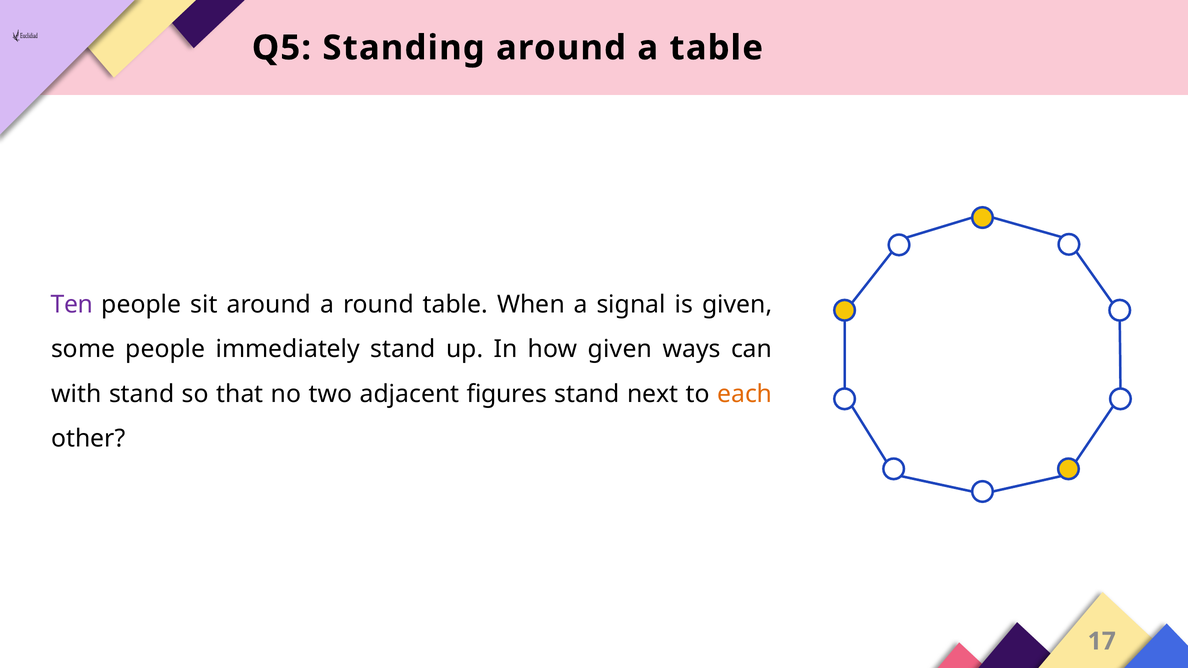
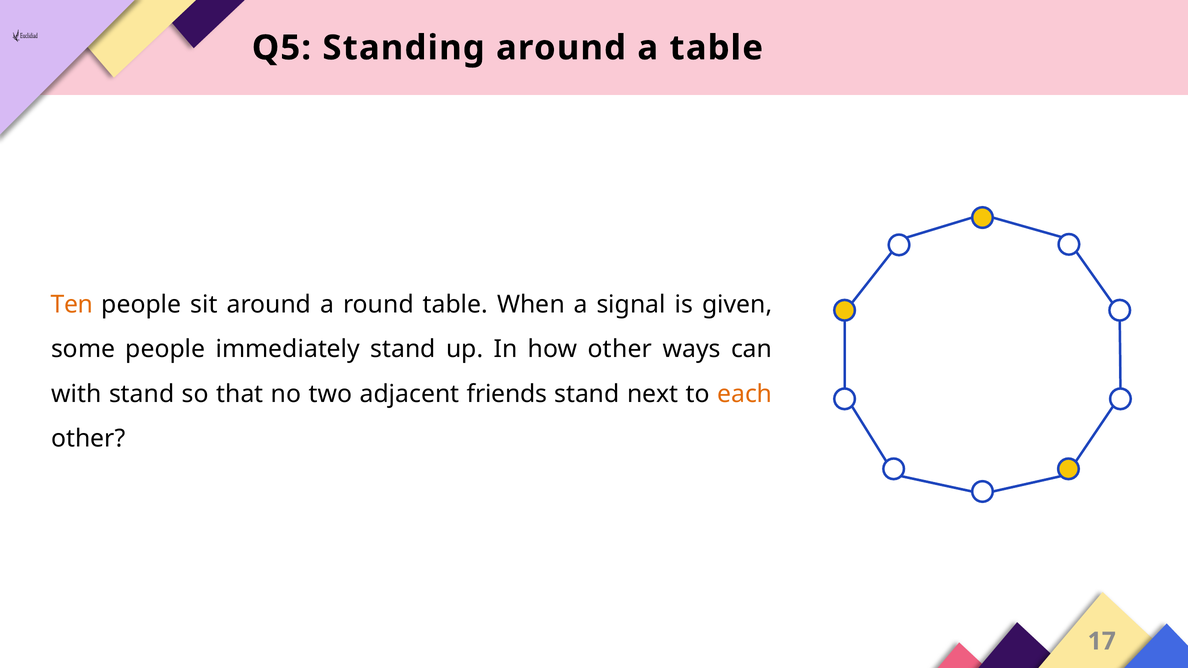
Ten colour: purple -> orange (72, 305)
how given: given -> other (620, 349)
figures: figures -> friends (507, 394)
